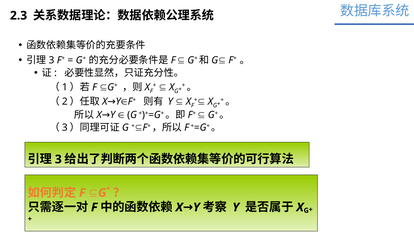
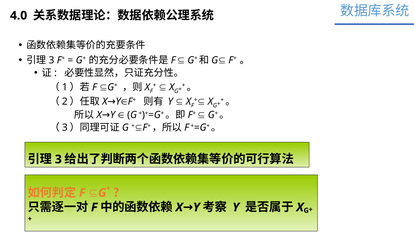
2.3: 2.3 -> 4.0 (19, 16)
